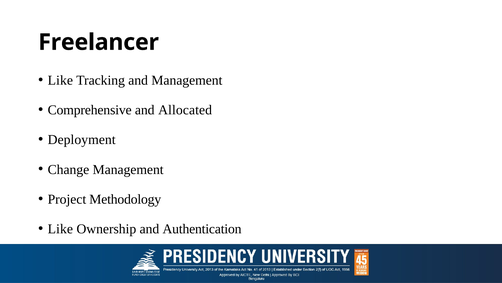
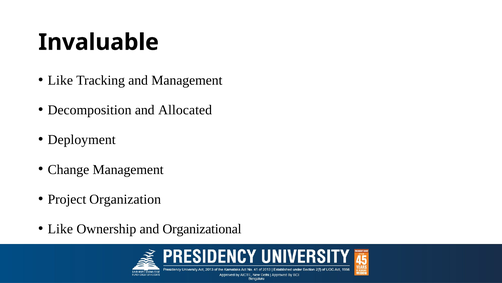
Freelancer: Freelancer -> Invaluable (99, 42)
Comprehensive: Comprehensive -> Decomposition (90, 110)
Methodology: Methodology -> Organization (125, 199)
Authentication: Authentication -> Organizational (202, 229)
